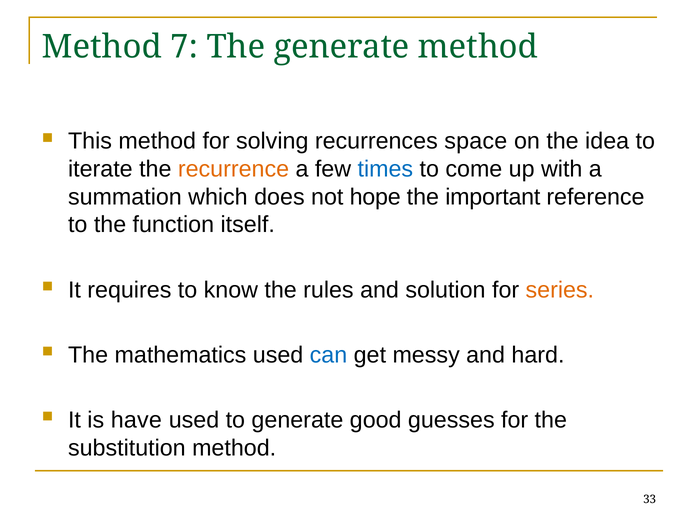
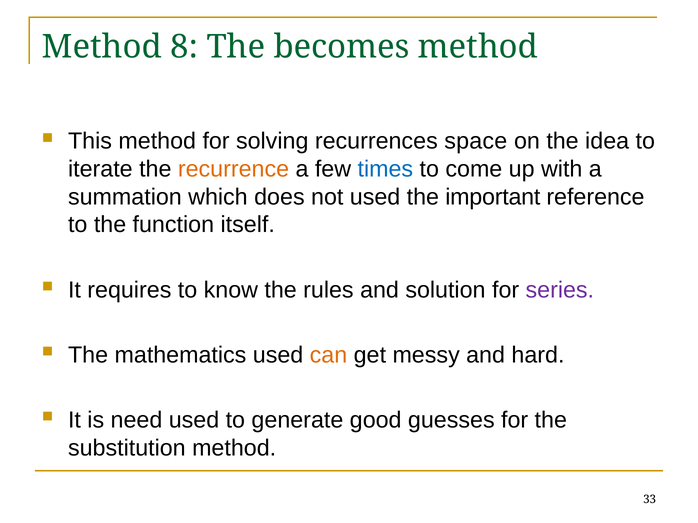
7: 7 -> 8 (184, 47)
The generate: generate -> becomes (342, 47)
not hope: hope -> used (375, 197)
series colour: orange -> purple (560, 290)
can colour: blue -> orange (328, 355)
have: have -> need (136, 420)
